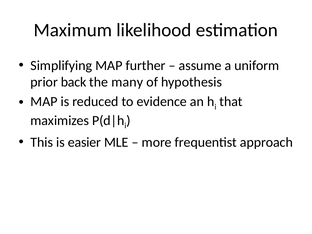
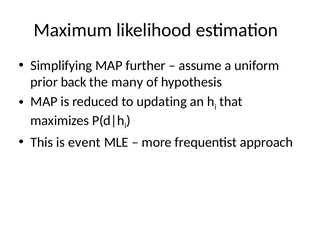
evidence: evidence -> updating (162, 102)
easier: easier -> event (84, 142)
